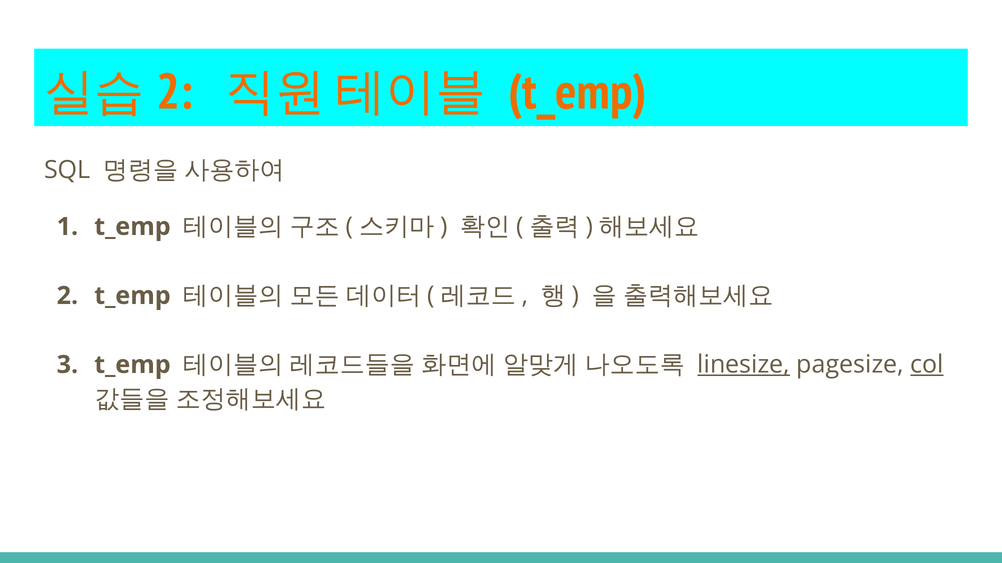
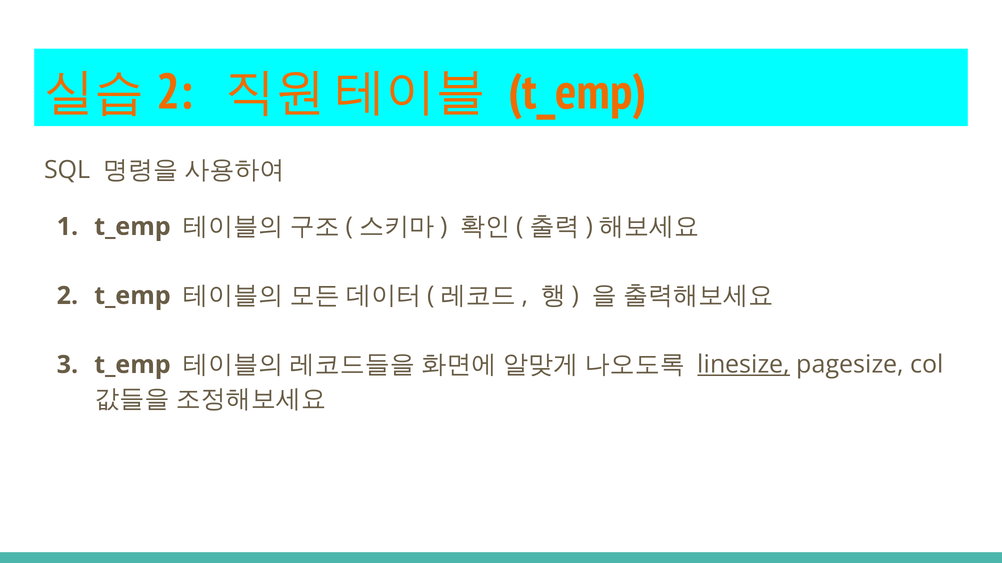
col underline: present -> none (927, 365)
